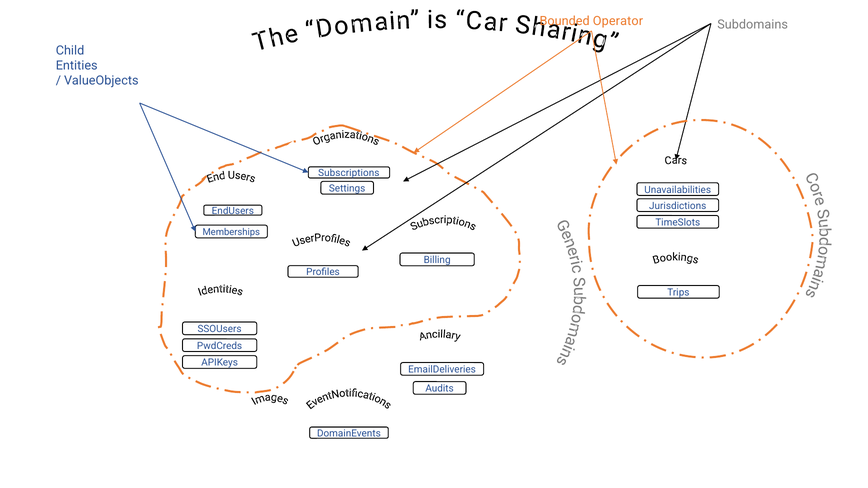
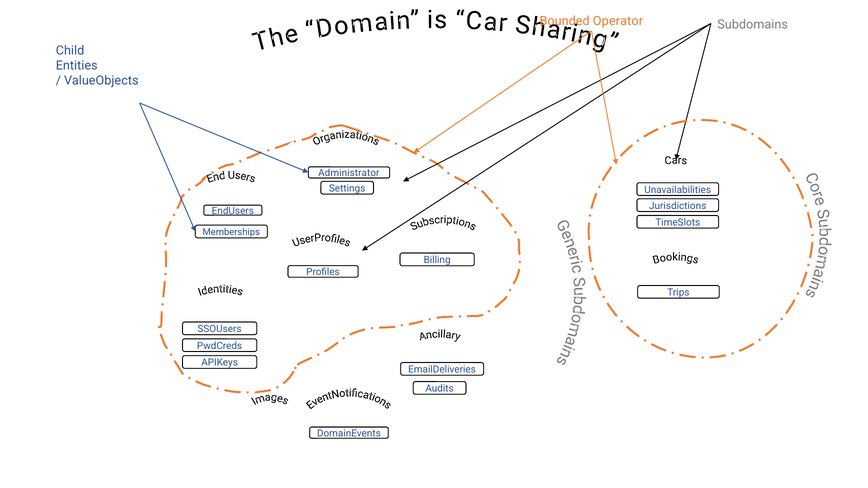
Subscriptions: Subscriptions -> Administrator (349, 173)
